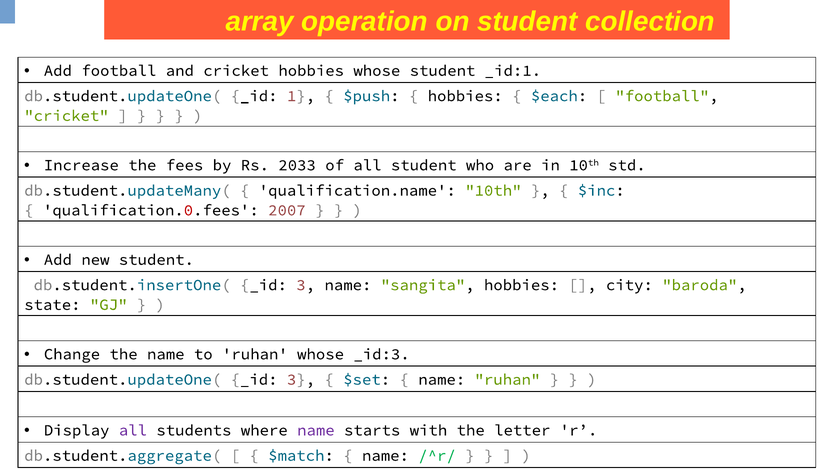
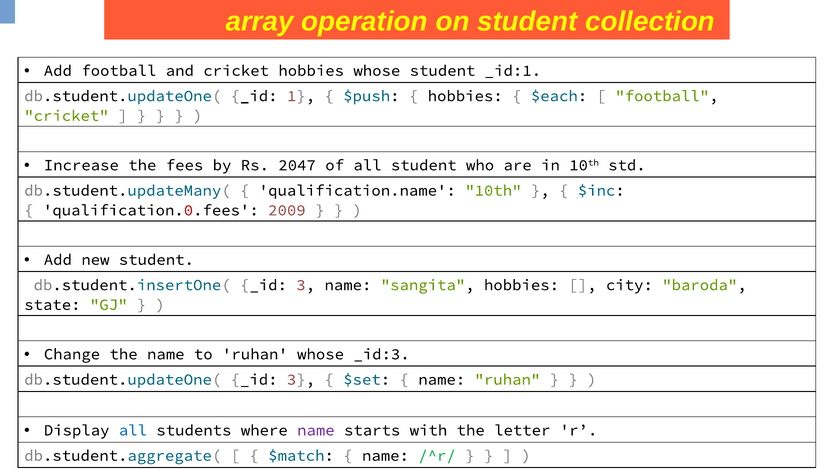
2033: 2033 -> 2047 (297, 165)
2007: 2007 -> 2009 (287, 210)
all colour: purple -> blue (133, 430)
